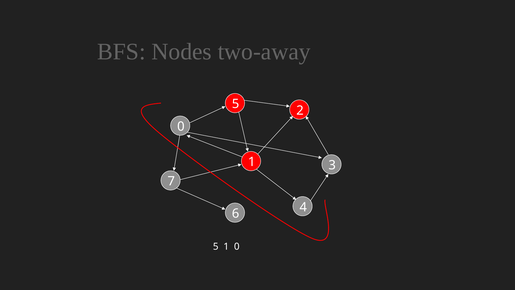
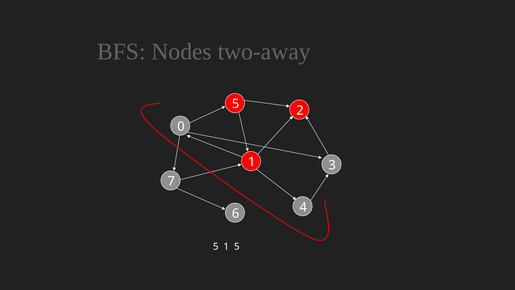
5 1 0: 0 -> 5 (237, 247)
